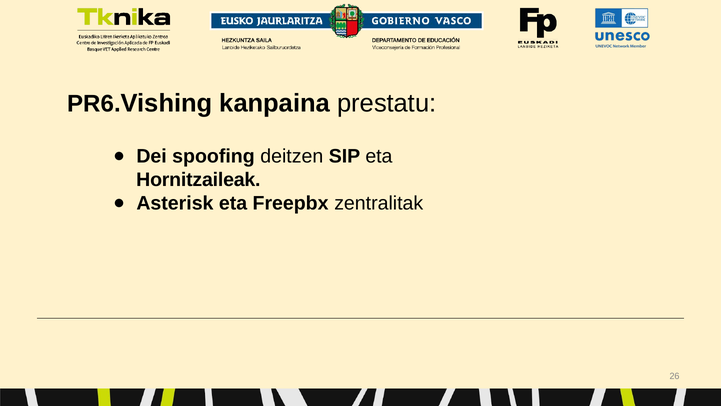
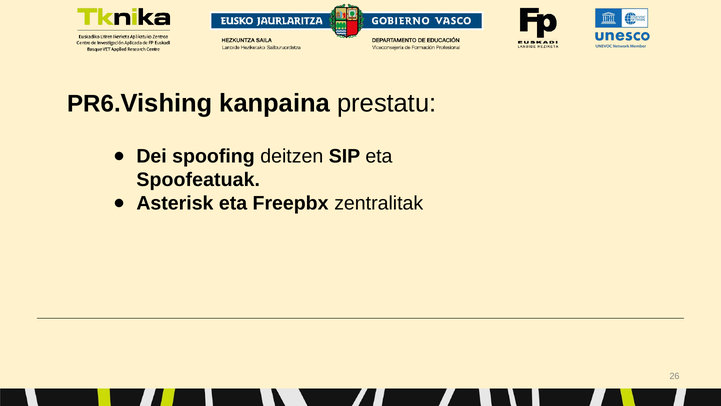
Hornitzaileak: Hornitzaileak -> Spoofeatuak (198, 180)
